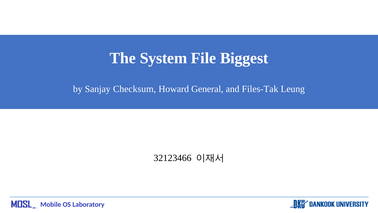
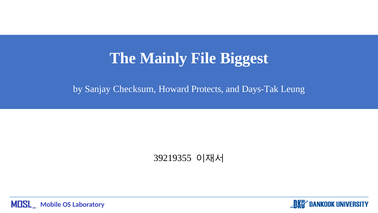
System: System -> Mainly (163, 58)
General: General -> Protects (207, 89)
Files-Tak: Files-Tak -> Days-Tak (260, 89)
32123466: 32123466 -> 39219355 (173, 158)
